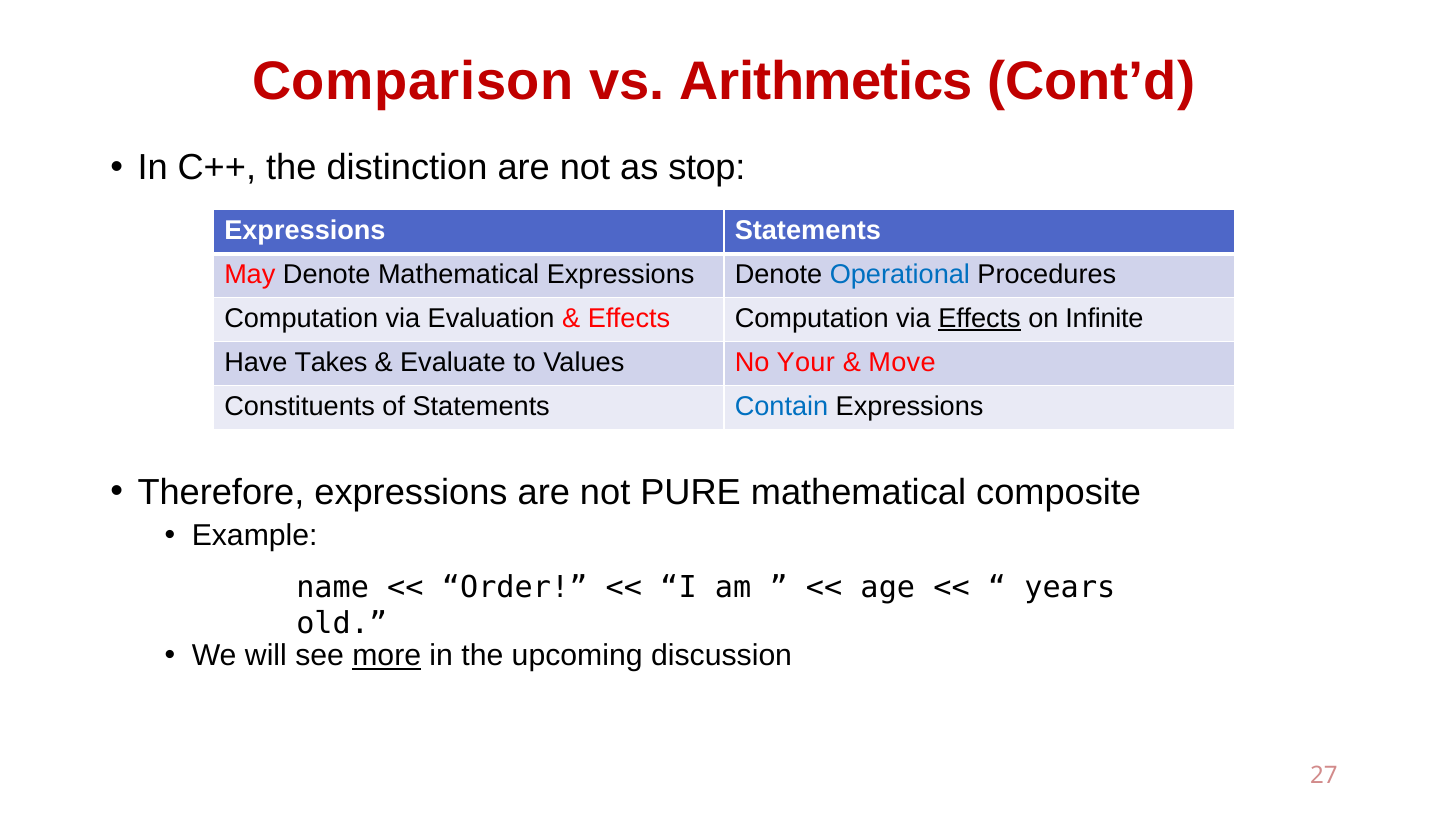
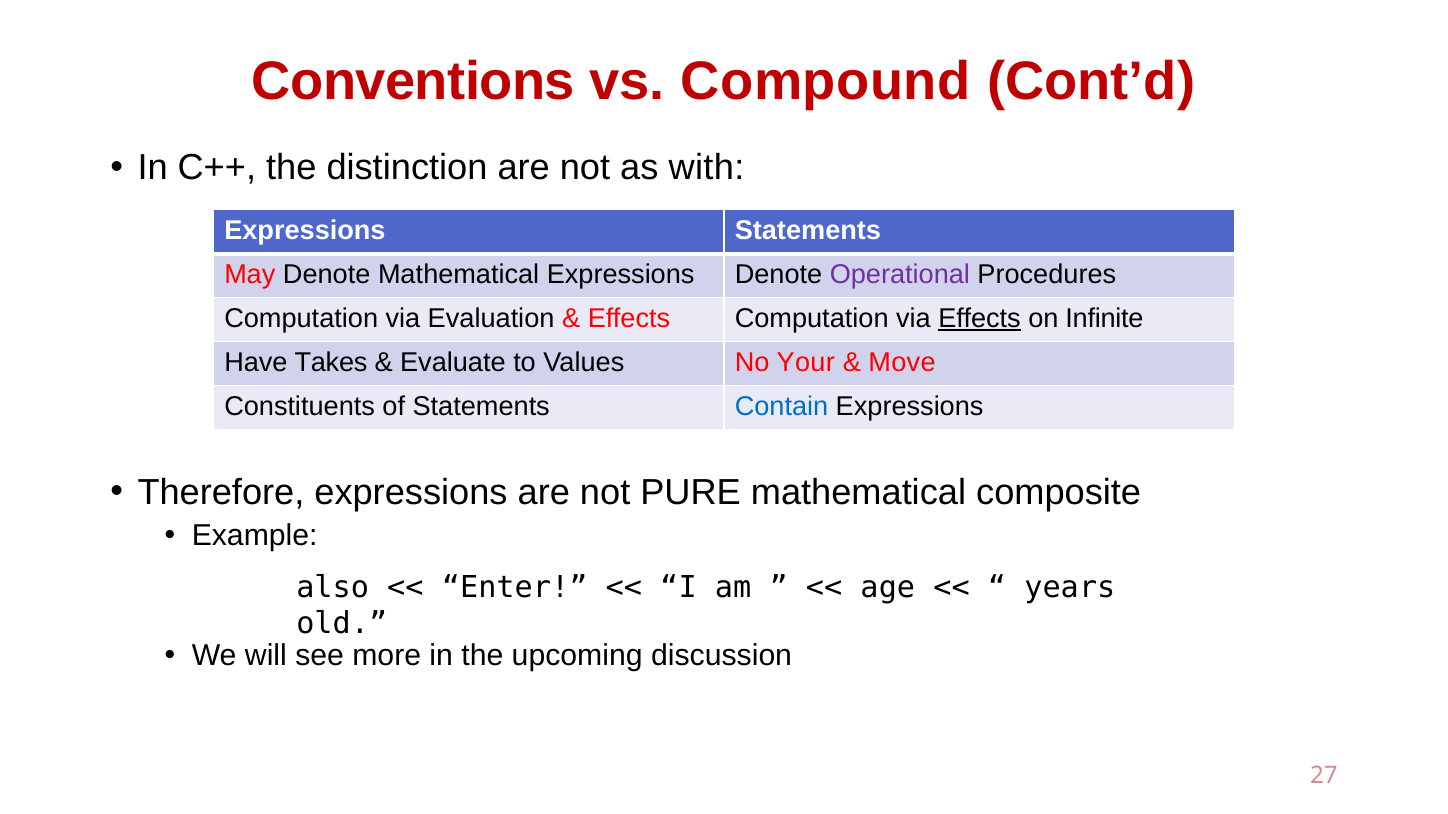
Comparison: Comparison -> Conventions (413, 81)
Arithmetics: Arithmetics -> Compound (826, 81)
stop: stop -> with (706, 168)
Operational colour: blue -> purple (900, 275)
name: name -> also (333, 588)
Order: Order -> Enter (515, 588)
more underline: present -> none (387, 656)
